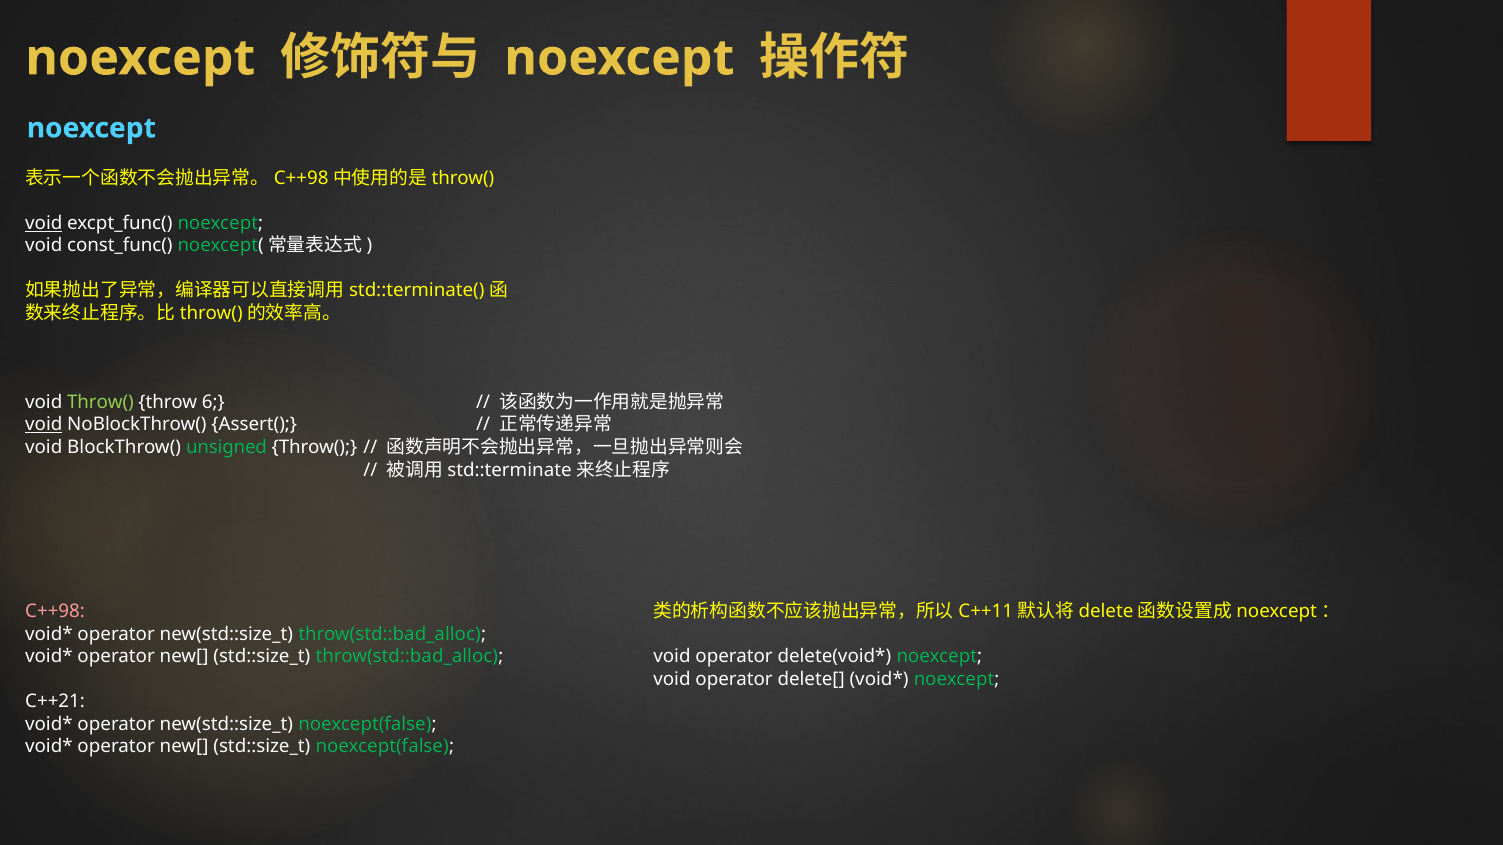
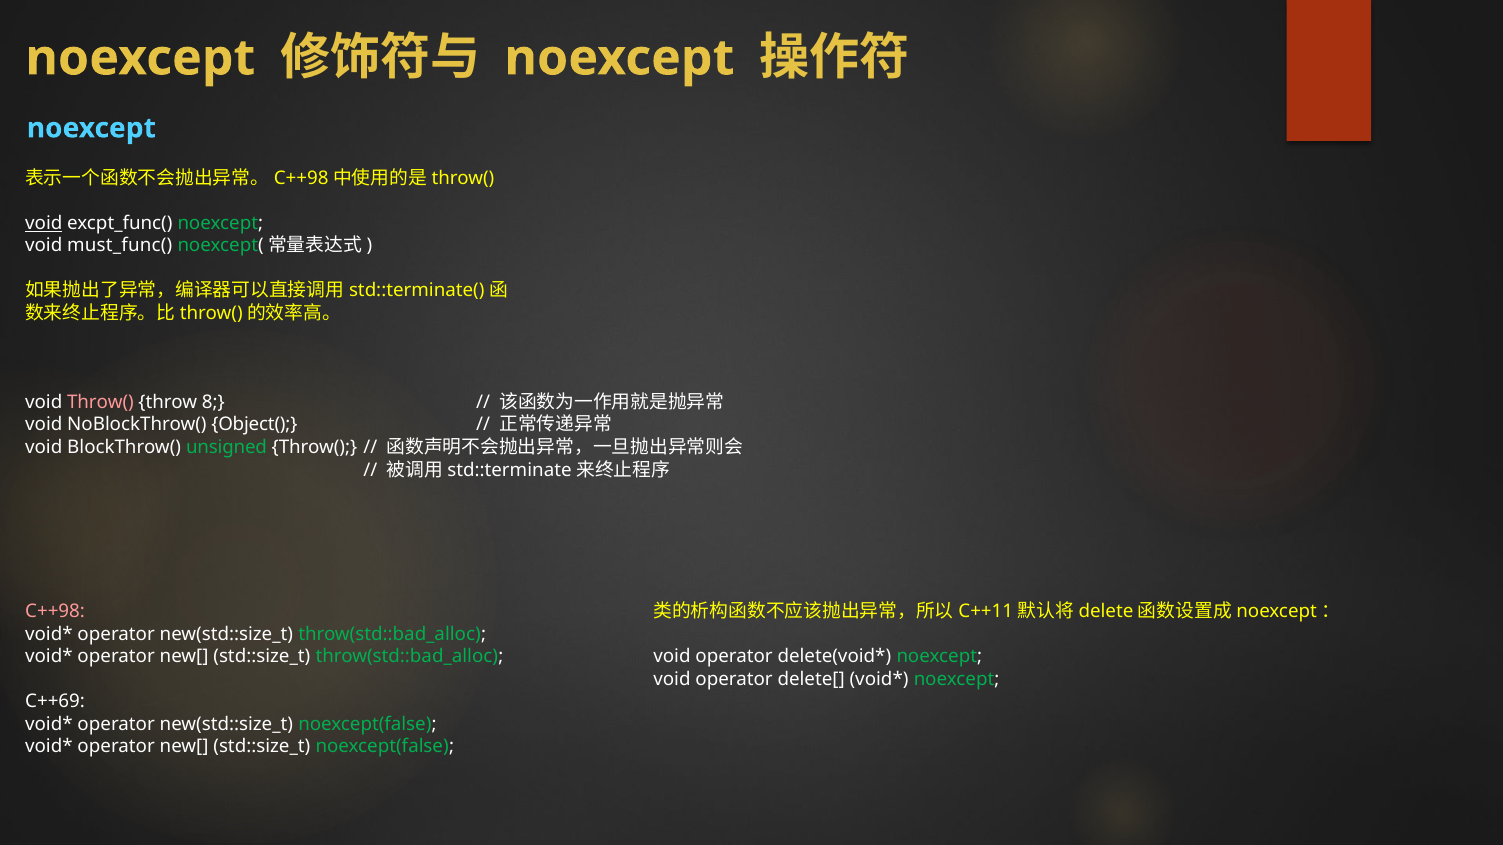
const_func(: const_func( -> must_func( (120, 246)
Throw( colour: light green -> pink (100, 402)
6: 6 -> 8 (213, 402)
void underline: present -> none (44, 425)
Assert(: Assert( -> Object( (254, 425)
C++21: C++21 -> C++69 (55, 702)
